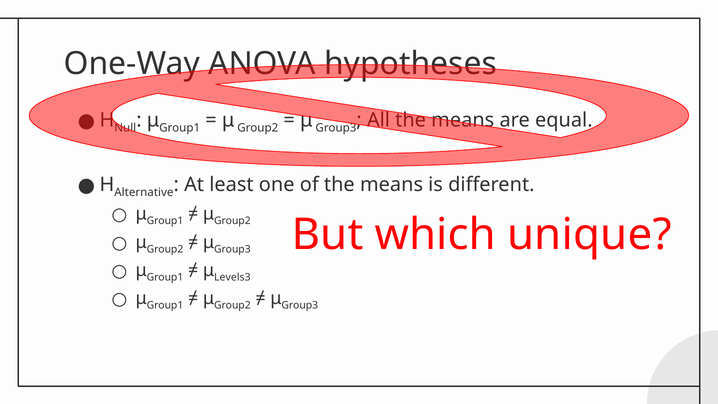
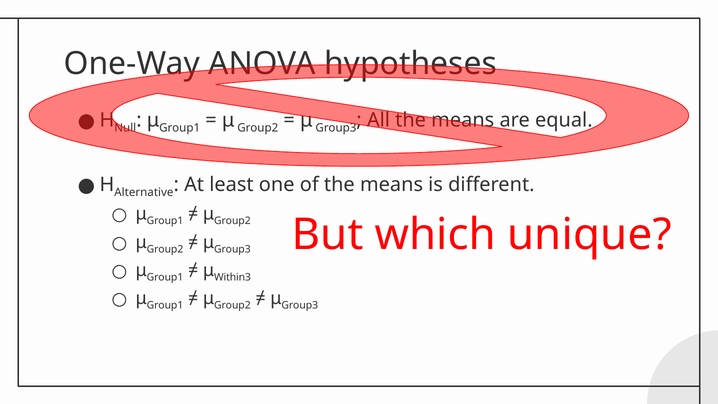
Levels3: Levels3 -> Within3 (232, 277)
